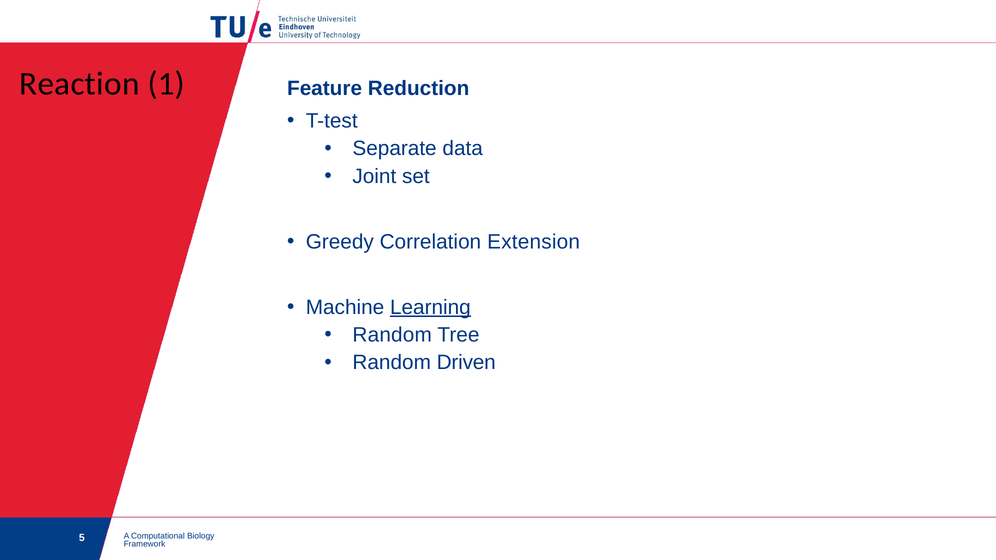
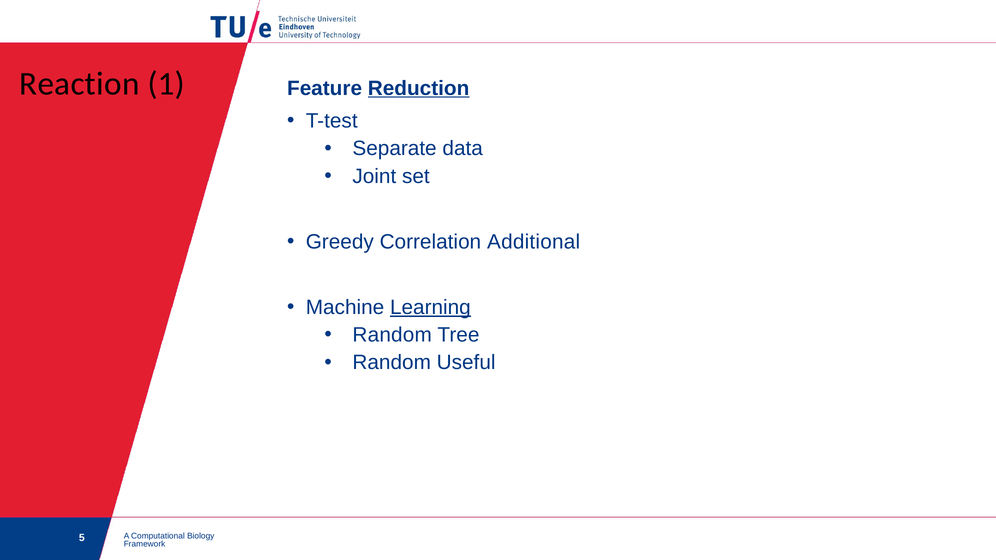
Reduction underline: none -> present (419, 88)
Extension: Extension -> Additional (534, 242)
Driven: Driven -> Useful (466, 363)
